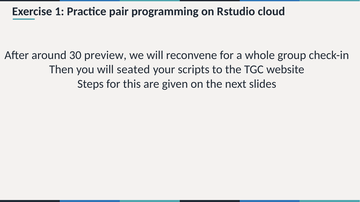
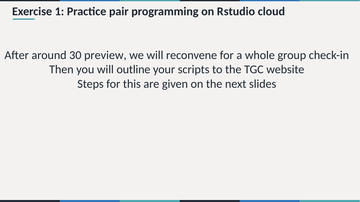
seated: seated -> outline (133, 70)
